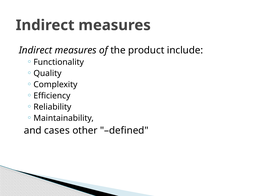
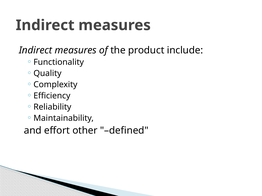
cases: cases -> effort (57, 131)
